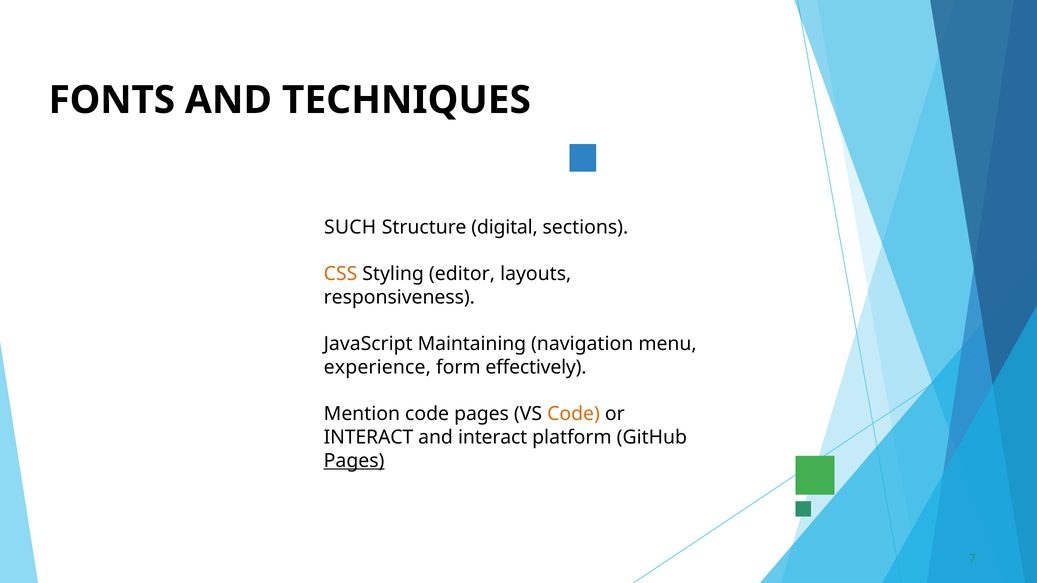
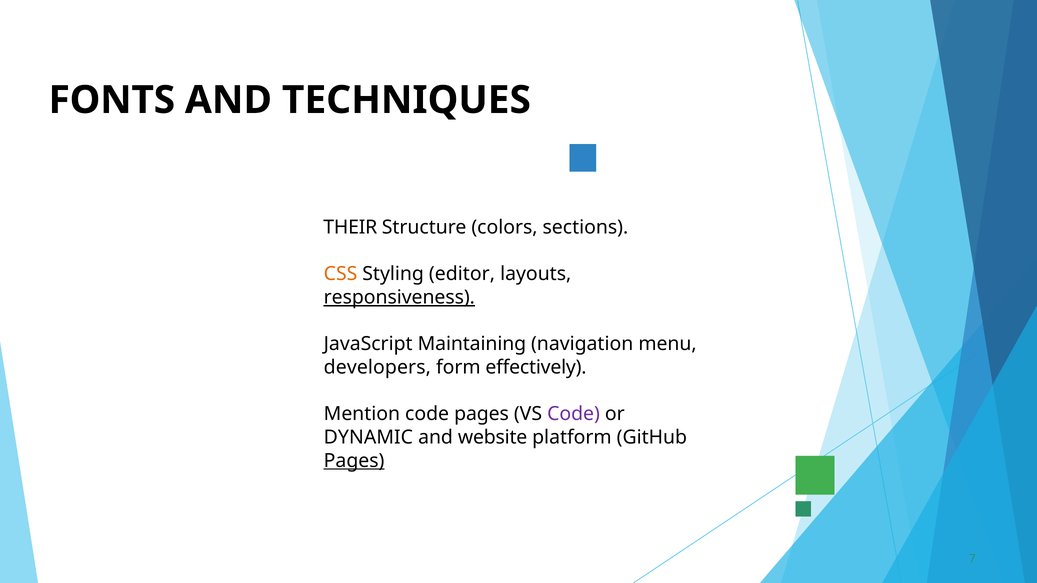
SUCH: SUCH -> THEIR (350, 228)
digital: digital -> colors (504, 228)
responsiveness underline: none -> present (399, 298)
experience: experience -> developers (377, 368)
Code colour: orange -> purple (574, 414)
INTERACT: INTERACT -> DYNAMIC (368, 438)
and interact: interact -> website (493, 438)
